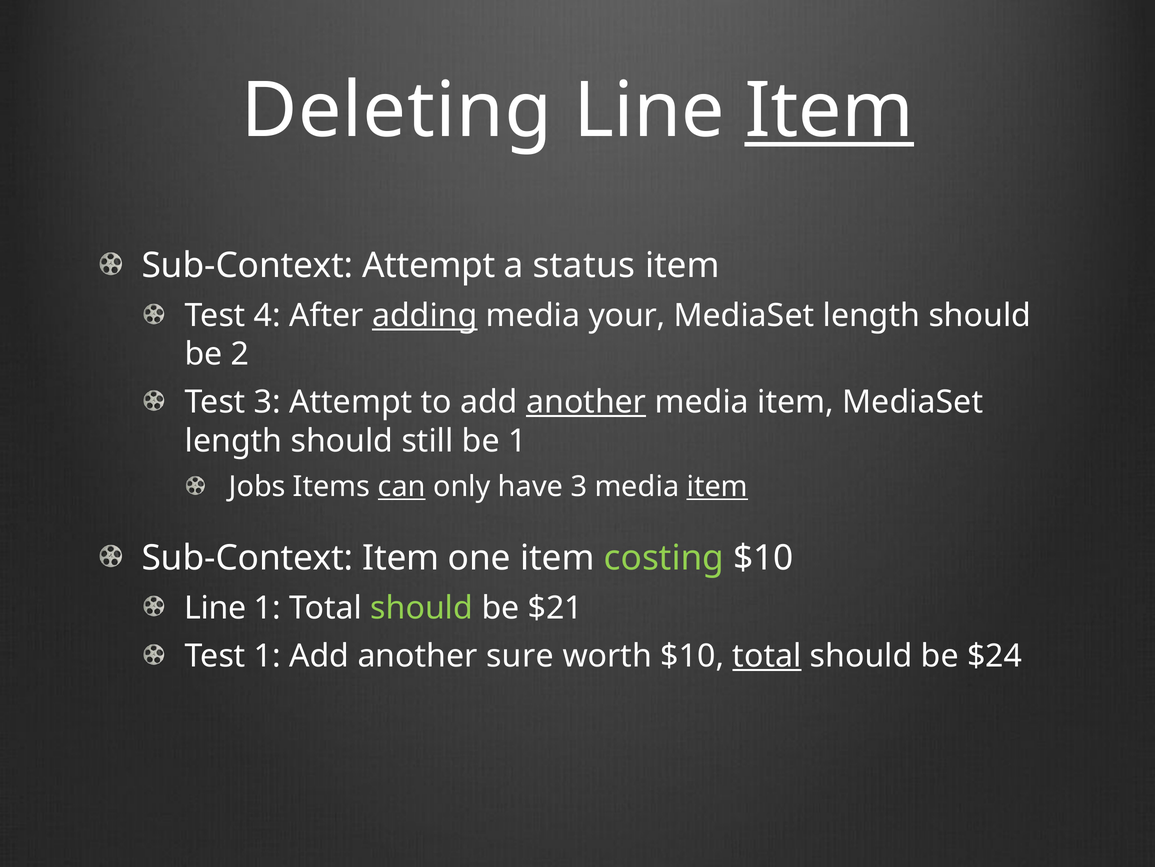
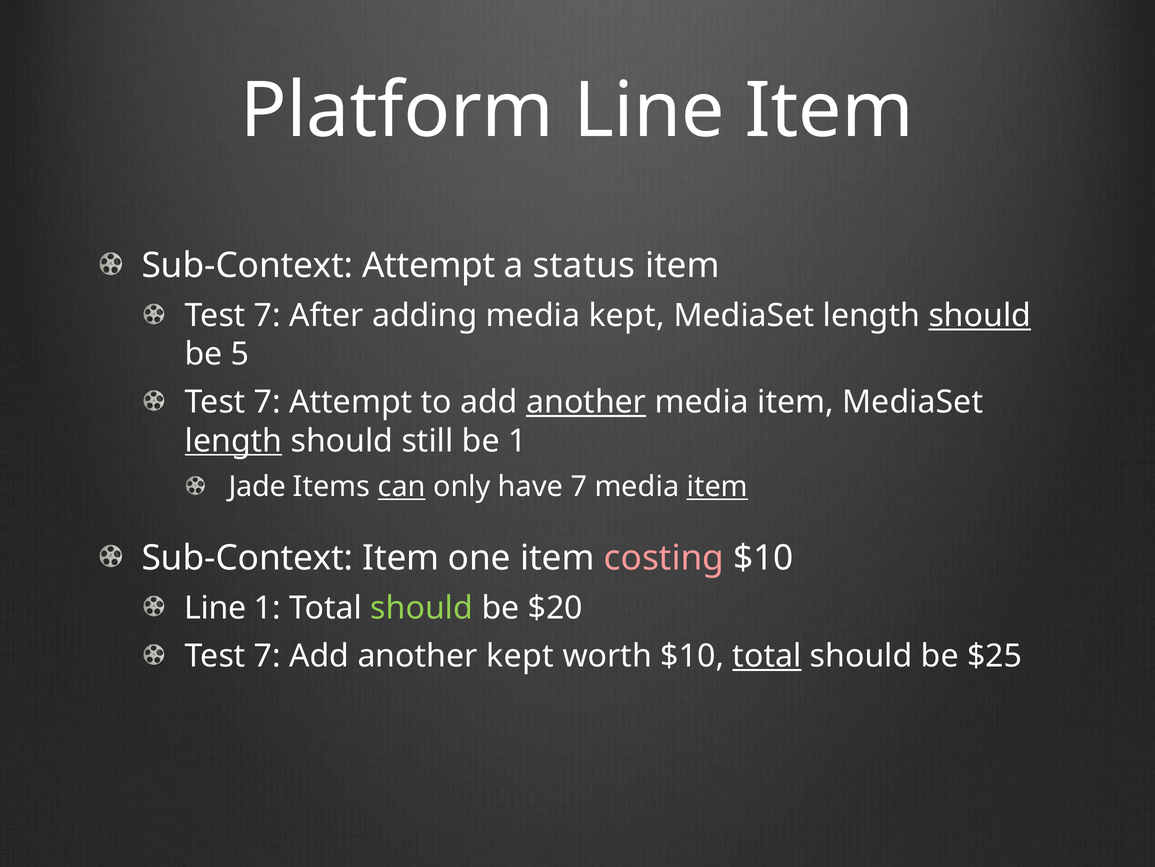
Deleting: Deleting -> Platform (397, 111)
Item underline: present -> none (829, 111)
4: 4 -> 7 (267, 315)
adding underline: present -> none (425, 315)
media your: your -> kept (627, 315)
should underline: none -> present (980, 315)
2: 2 -> 5 (240, 354)
3: 3 -> 7 (267, 402)
length underline: none -> present (234, 441)
Jobs: Jobs -> Jade (257, 487)
have 3: 3 -> 7 (579, 487)
costing colour: light green -> pink (664, 558)
$21: $21 -> $20 (555, 607)
1: 1 -> 7 (267, 656)
another sure: sure -> kept (520, 656)
$24: $24 -> $25 (995, 656)
